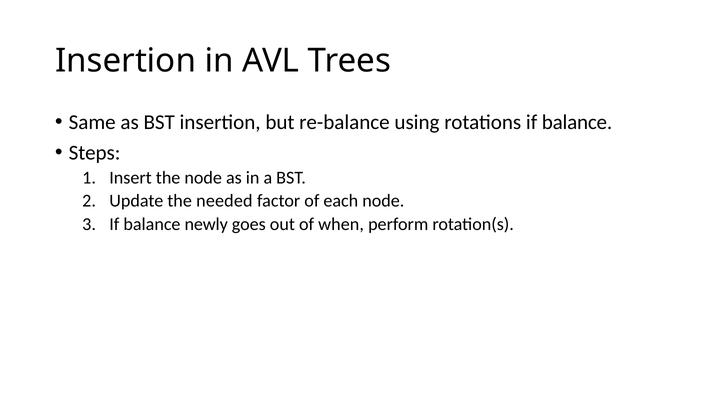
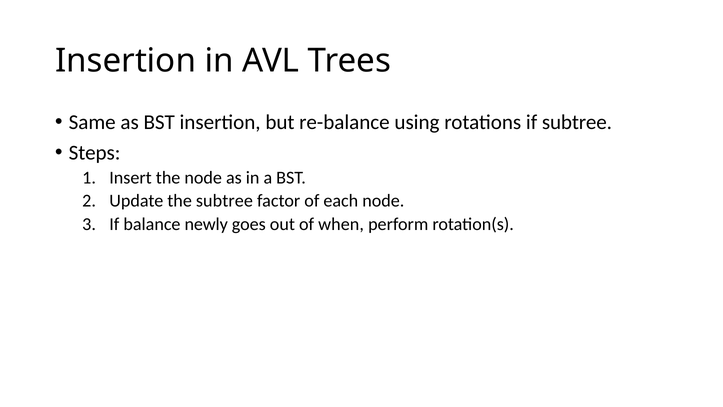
rotations if balance: balance -> subtree (577, 122)
the needed: needed -> subtree (224, 201)
